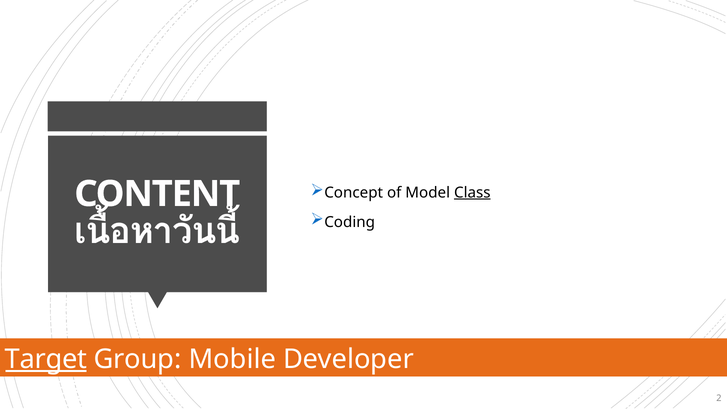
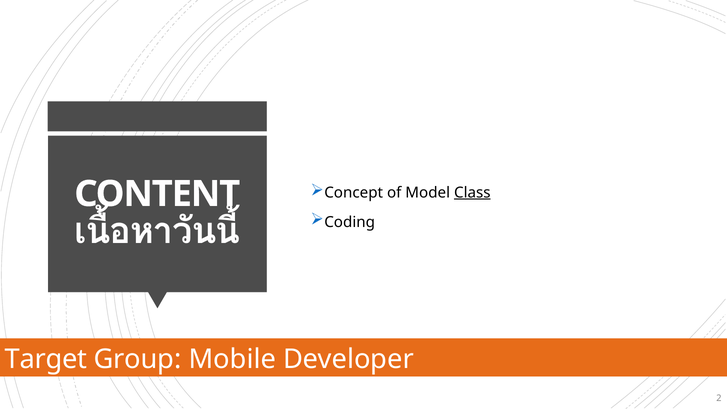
Target underline: present -> none (46, 359)
